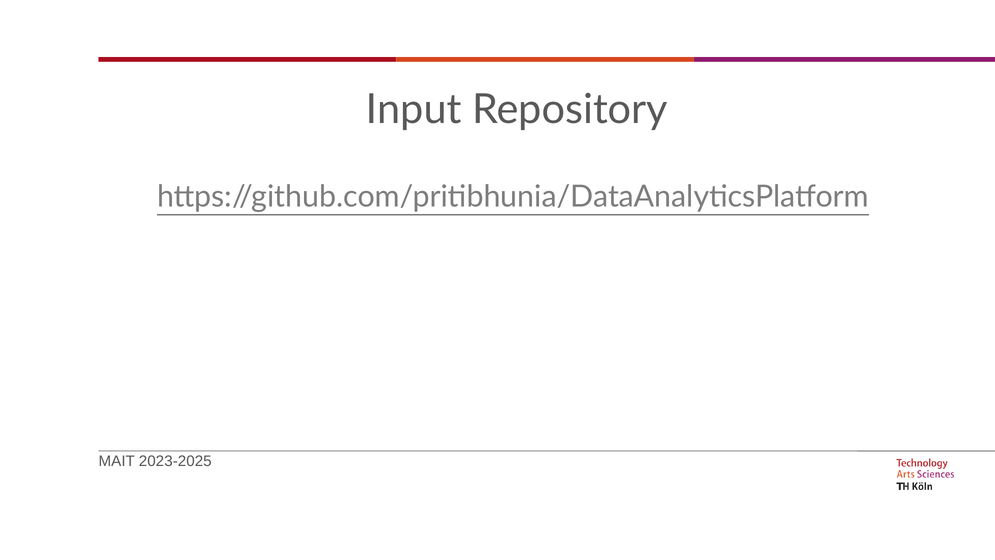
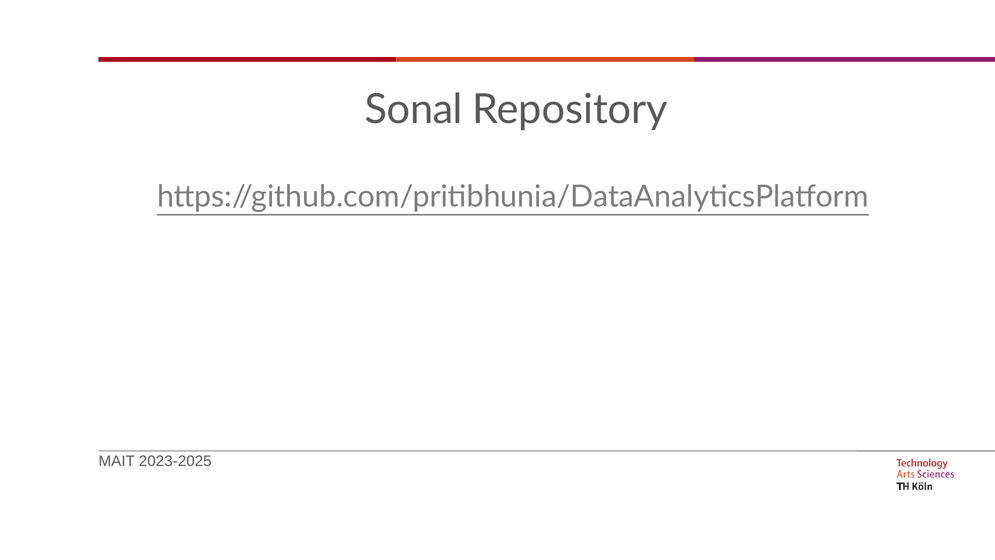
Input: Input -> Sonal (414, 109)
